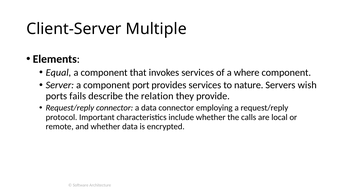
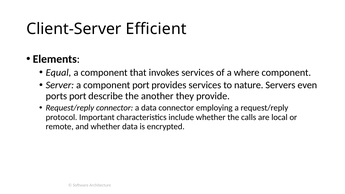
Multiple: Multiple -> Efficient (156, 29)
wish: wish -> even (307, 85)
ports fails: fails -> port (78, 96)
relation: relation -> another (157, 96)
